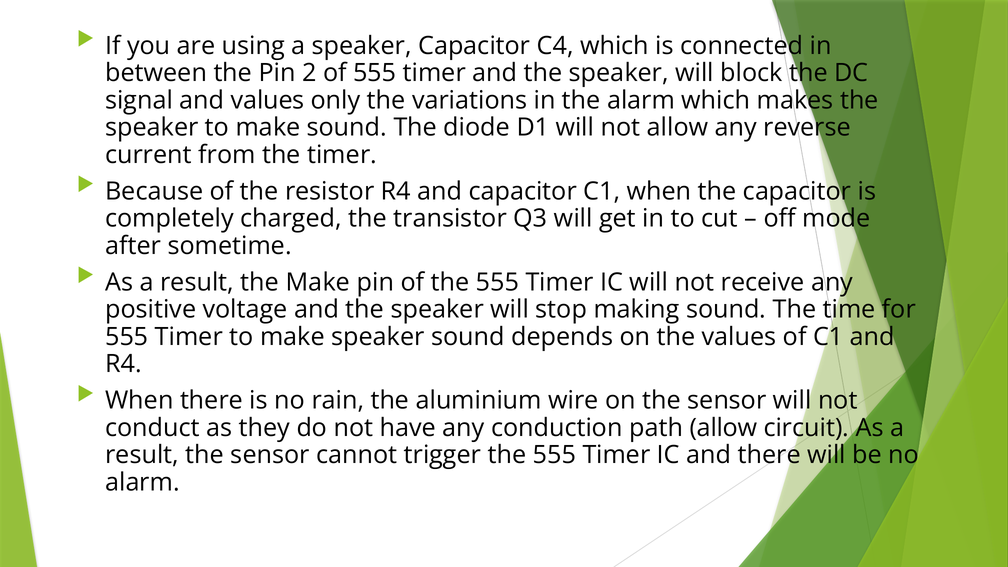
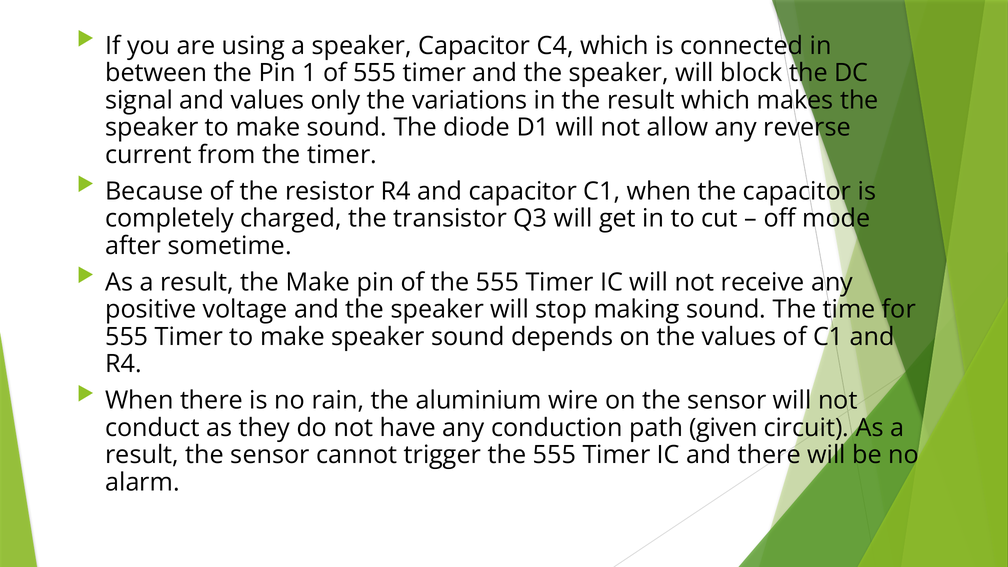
2: 2 -> 1 (309, 73)
the alarm: alarm -> result (641, 100)
path allow: allow -> given (723, 428)
